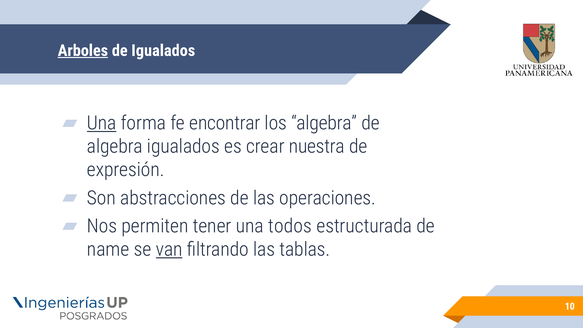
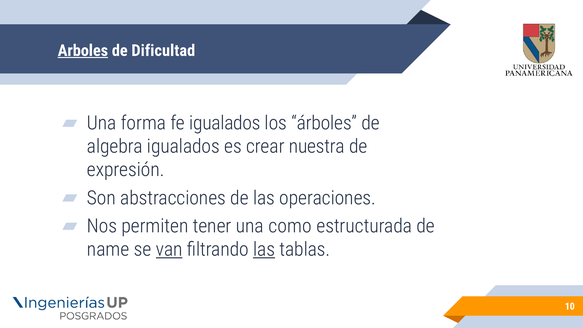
de Igualados: Igualados -> Dificultad (163, 51)
Una underline: present -> none (102, 123)
fe encontrar: encontrar -> igualados (225, 123)
los algebra: algebra -> árboles (324, 123)
todos: todos -> como (290, 226)
las underline: none -> present (264, 249)
